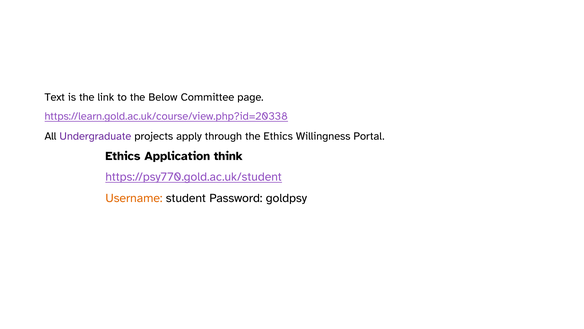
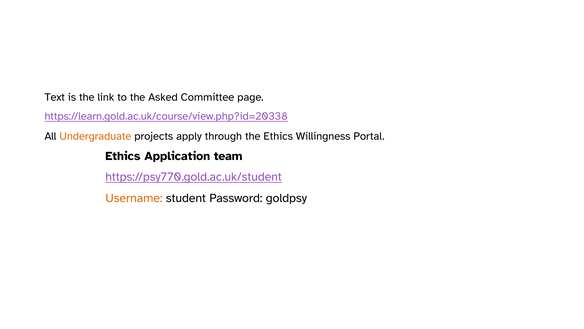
Below: Below -> Asked (163, 97)
Undergraduate colour: purple -> orange (95, 136)
think: think -> team (228, 156)
